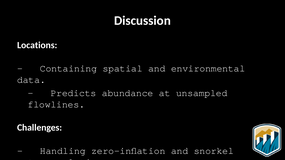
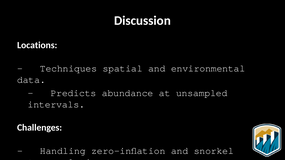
Containing: Containing -> Techniques (68, 68)
flowlines: flowlines -> intervals (56, 105)
